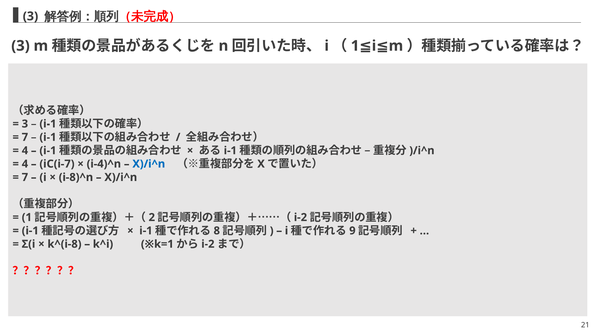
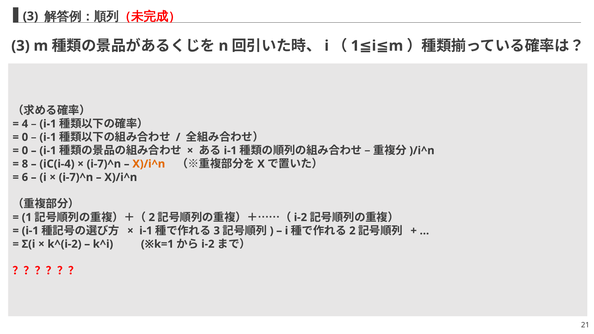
3: 3 -> 4 (25, 124)
7: 7 -> 0 (25, 137)
4: 4 -> 0 (25, 151)
4: 4 -> 8 (25, 164)
iC(i-7: iC(i-7 -> iC(i-4 (57, 164)
i-4)^n: i-4)^n -> i-7)^n (104, 164)
X)/i^n colour: blue -> orange (149, 164)
7: 7 -> 6 (25, 177)
i-8)^n: i-8)^n -> i-7)^n (76, 177)
8: 8 -> 3 (217, 231)
9: 9 -> 2 (352, 231)
k^(i-8: k^(i-8 -> k^(i-2 (64, 244)
